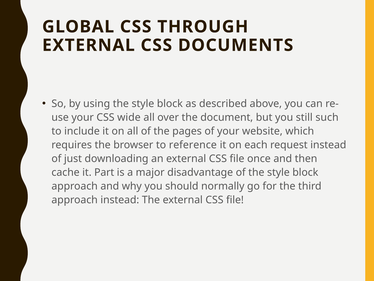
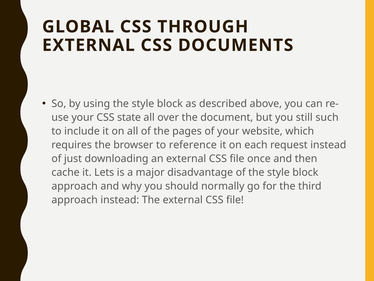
wide: wide -> state (129, 117)
Part: Part -> Lets (104, 172)
